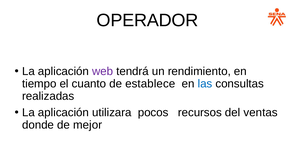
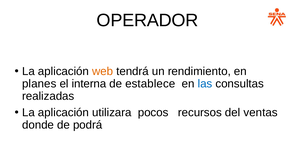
web colour: purple -> orange (103, 71)
tiempo: tiempo -> planes (39, 84)
cuanto: cuanto -> interna (89, 84)
mejor: mejor -> podrá (88, 125)
